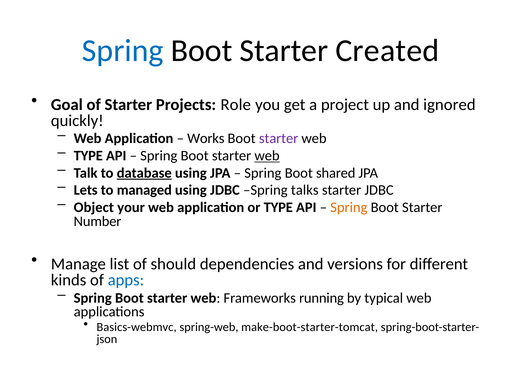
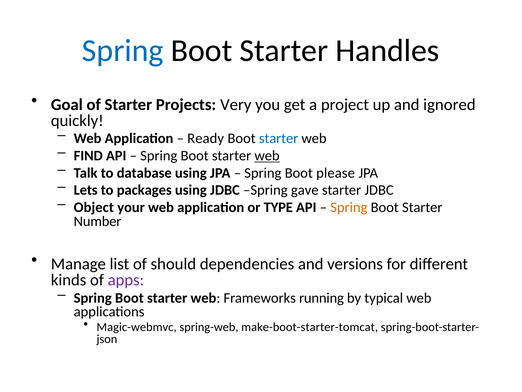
Created: Created -> Handles (387, 51)
Role: Role -> Very (236, 104)
Works: Works -> Ready (206, 138)
starter colour: purple -> blue (279, 138)
TYPE: TYPE -> FIND (88, 156)
database underline: present -> none (144, 173)
shared: shared -> please (336, 173)
managed: managed -> packages (144, 190)
talks: talks -> gave (305, 190)
apps colour: blue -> purple (126, 280)
Basics-webmvc: Basics-webmvc -> Magic-webmvc (137, 327)
